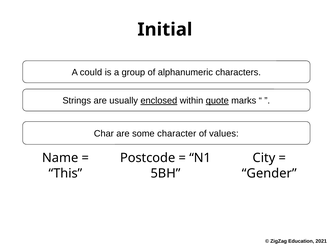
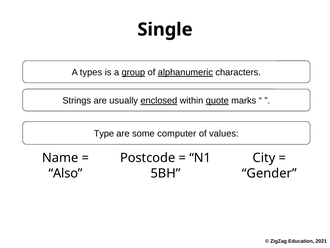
Initial: Initial -> Single (165, 29)
could: could -> types (91, 72)
group underline: none -> present (133, 72)
alphanumeric underline: none -> present (185, 72)
Char: Char -> Type (104, 133)
character: character -> computer (177, 133)
This: This -> Also (66, 173)
